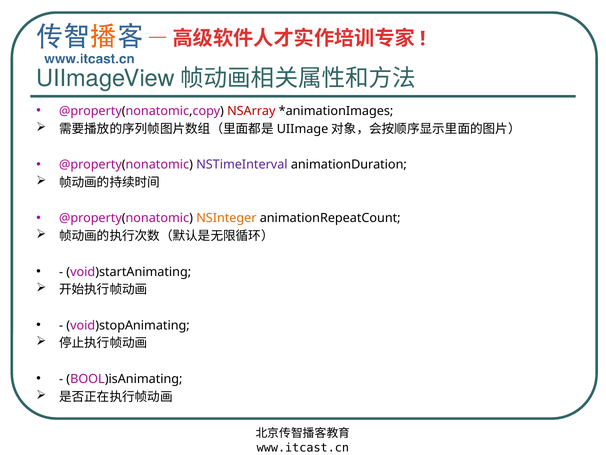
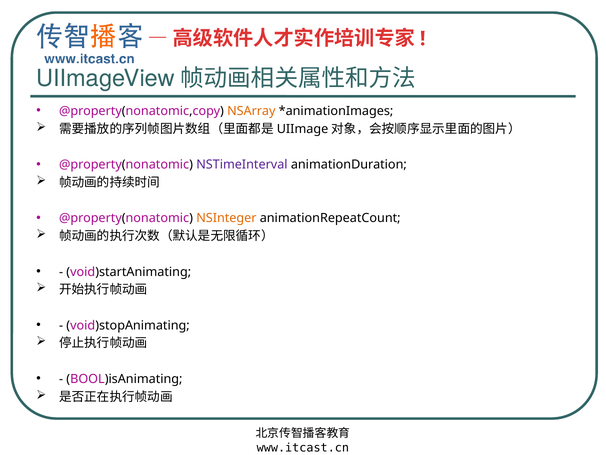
NSArray colour: red -> orange (251, 111)
